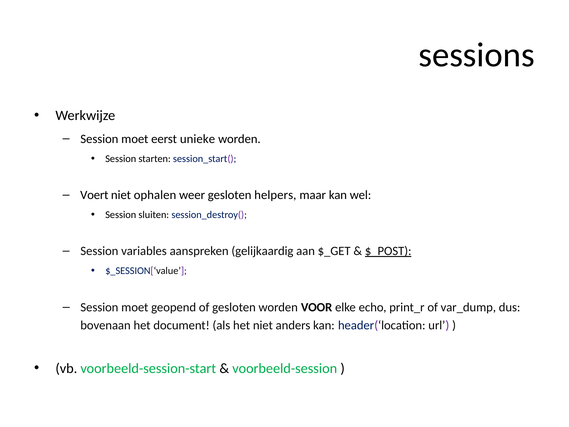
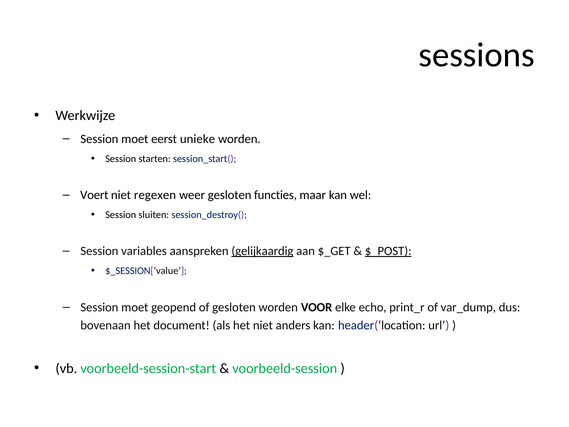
ophalen: ophalen -> regexen (155, 195)
helpers: helpers -> functies (275, 195)
gelijkaardig underline: none -> present (262, 251)
